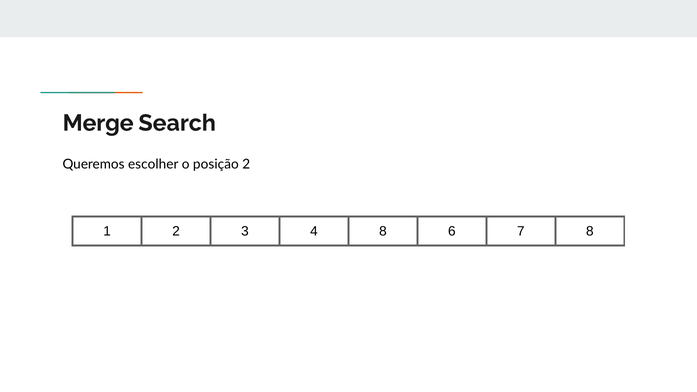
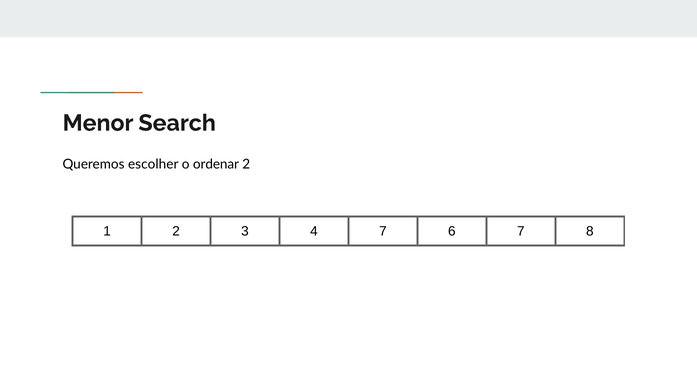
Merge: Merge -> Menor (98, 123)
posição: posição -> ordenar (216, 164)
4 8: 8 -> 7 (383, 231)
